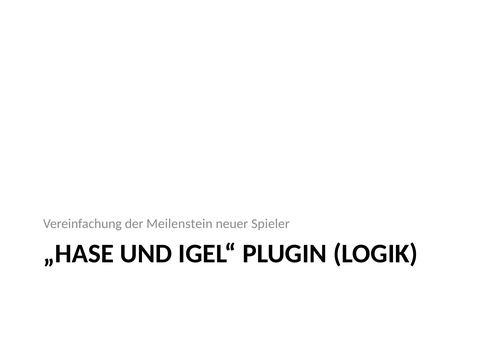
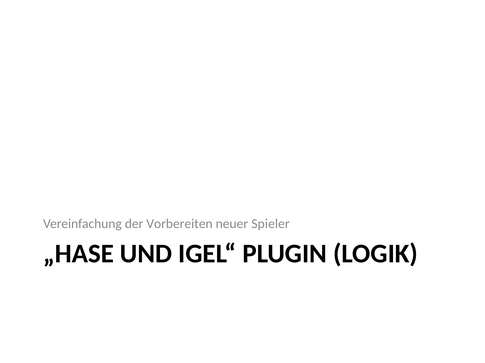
Meilenstein: Meilenstein -> Vorbereiten (180, 224)
